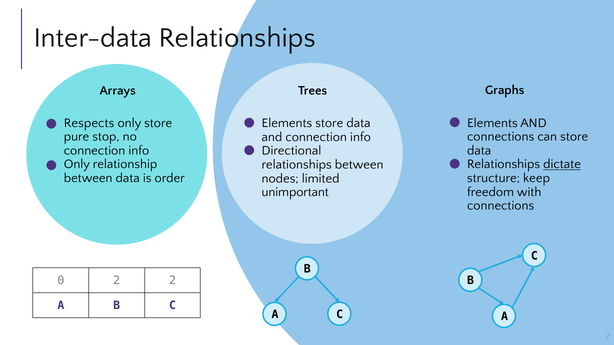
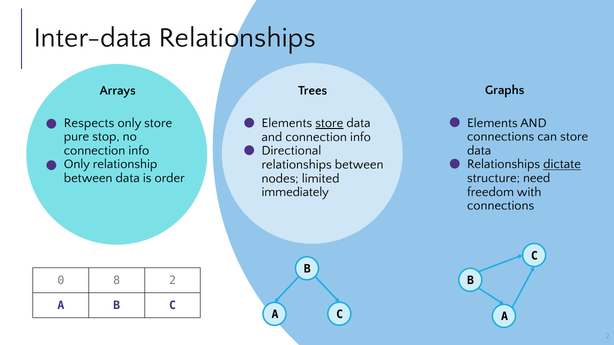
store underline: none -> present (329, 123)
keep: keep -> need (537, 178)
unimportant: unimportant -> immediately (295, 192)
0 2: 2 -> 8 (117, 281)
